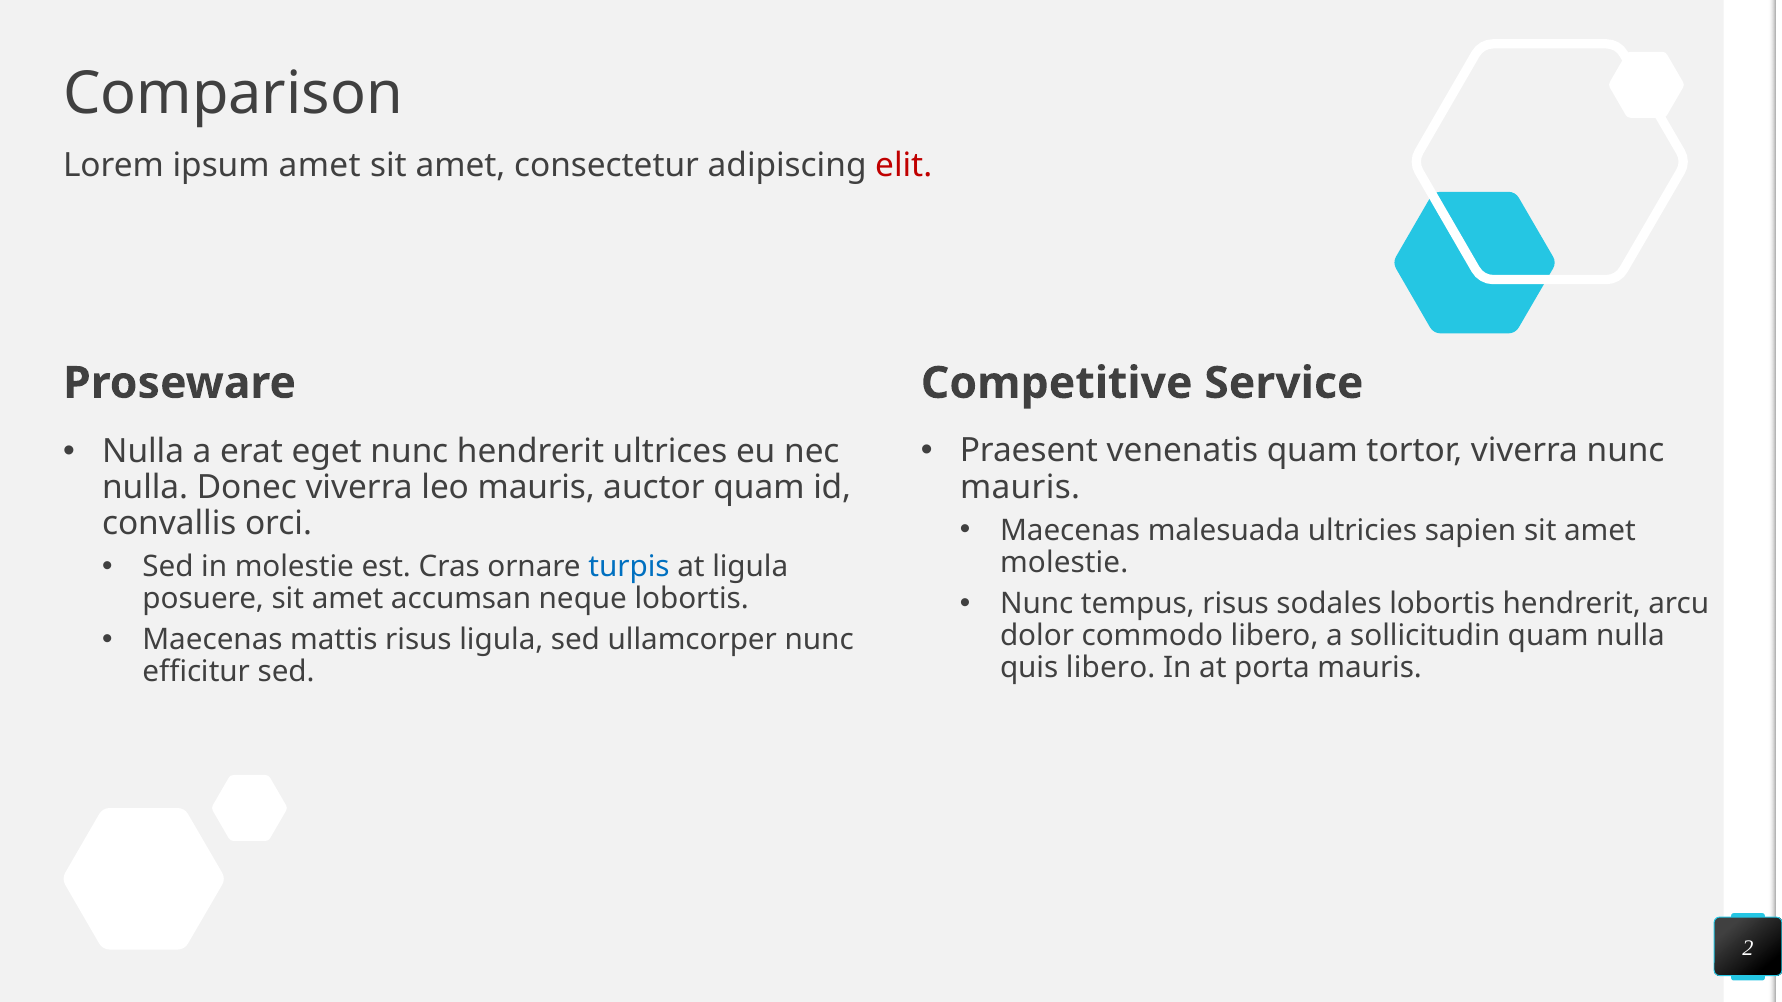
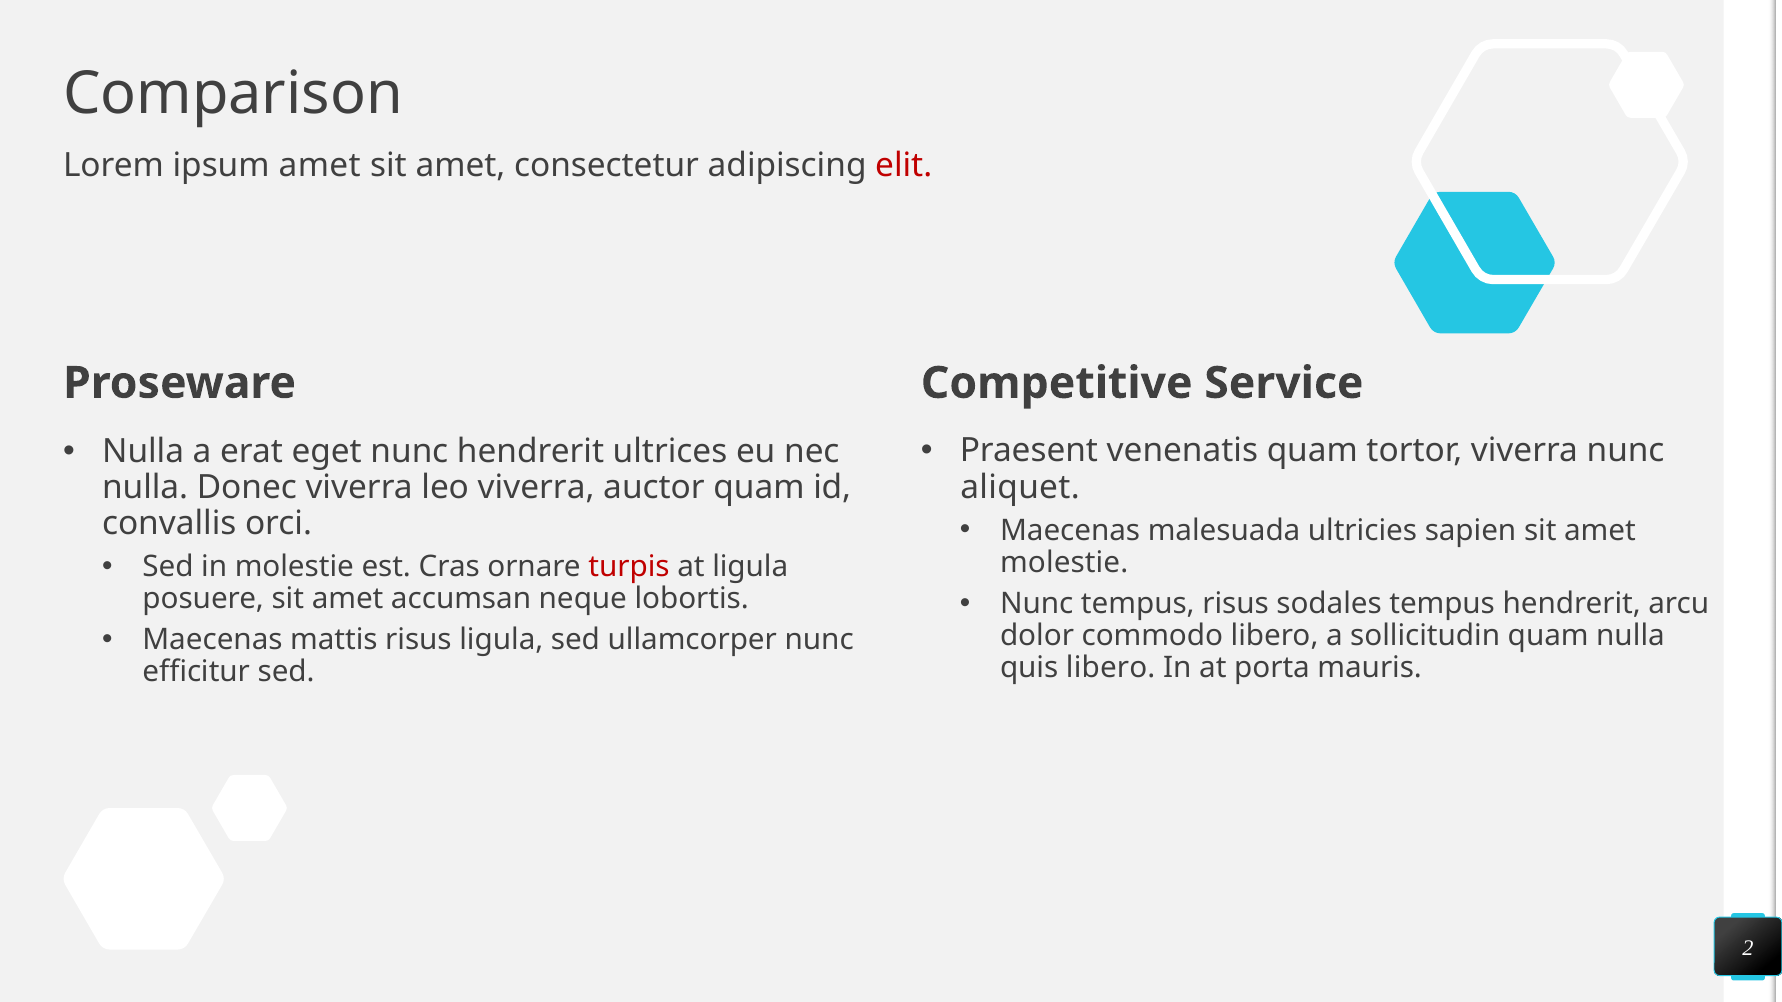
mauris: mauris -> aliquet (1020, 487)
leo mauris: mauris -> viverra (536, 488)
turpis colour: blue -> red (629, 567)
sodales lobortis: lobortis -> tempus (1442, 604)
